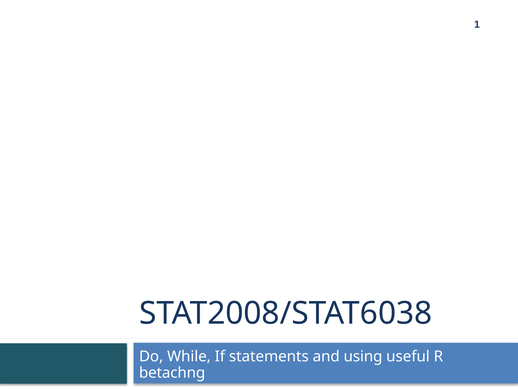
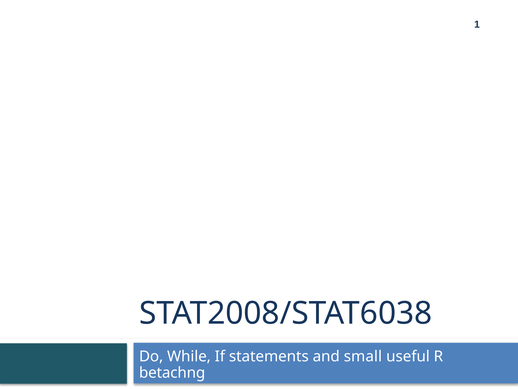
using: using -> small (363, 356)
